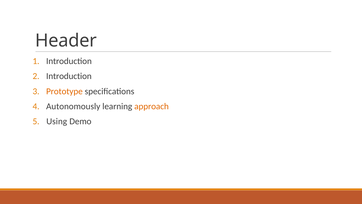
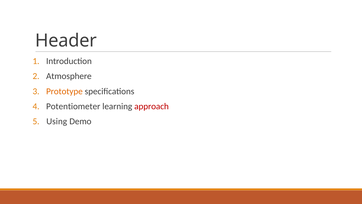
Introduction: Introduction -> Atmosphere (69, 76)
Autonomously: Autonomously -> Potentiometer (73, 106)
approach colour: orange -> red (152, 106)
